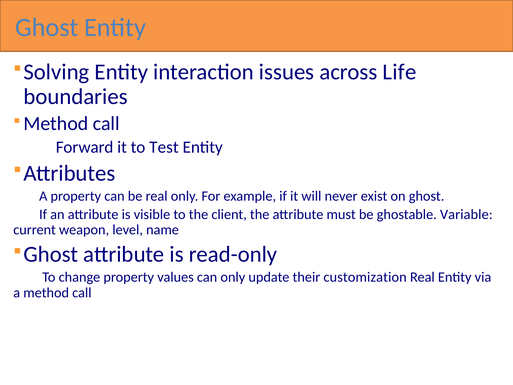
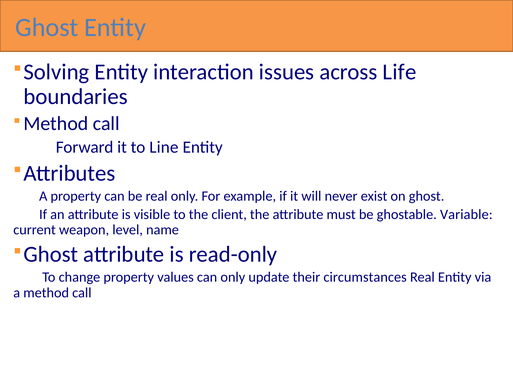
Test: Test -> Line (164, 147)
customization: customization -> circumstances (365, 277)
